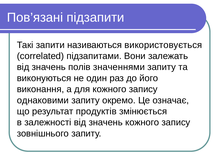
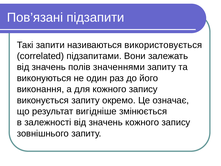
однаковими: однаковими -> виконується (43, 100)
продуктів: продуктів -> вигідніше (96, 111)
